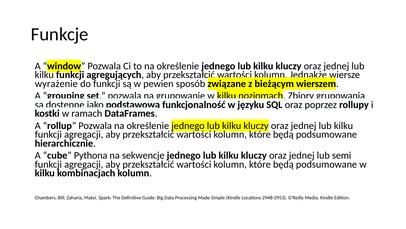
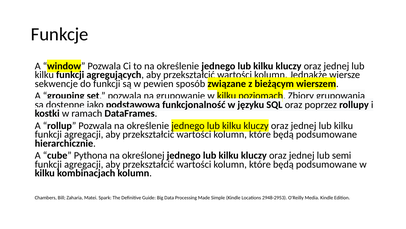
wyrażenie: wyrażenie -> sekwencje (56, 84)
sekwencje: sekwencje -> określonej (143, 155)
